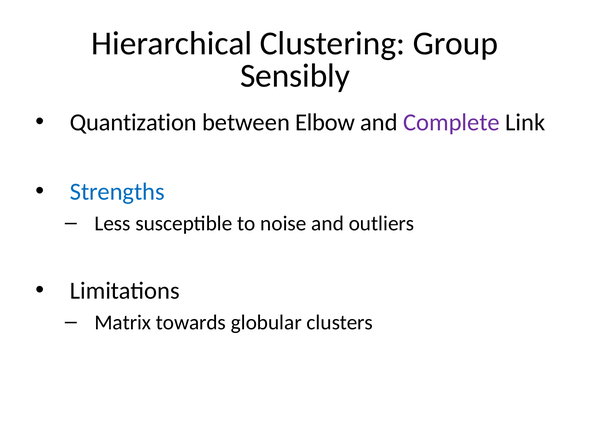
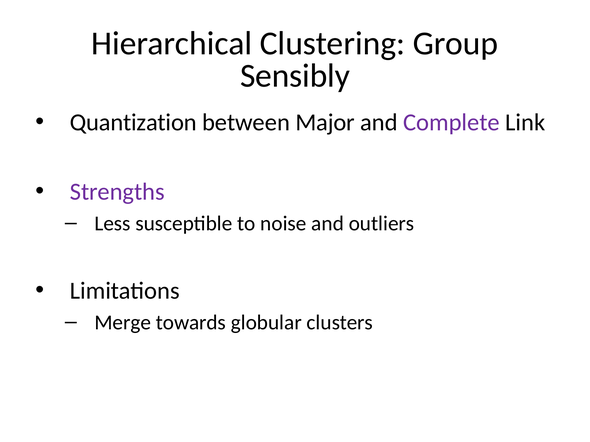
Elbow: Elbow -> Major (325, 123)
Strengths colour: blue -> purple (117, 192)
Matrix: Matrix -> Merge (123, 323)
